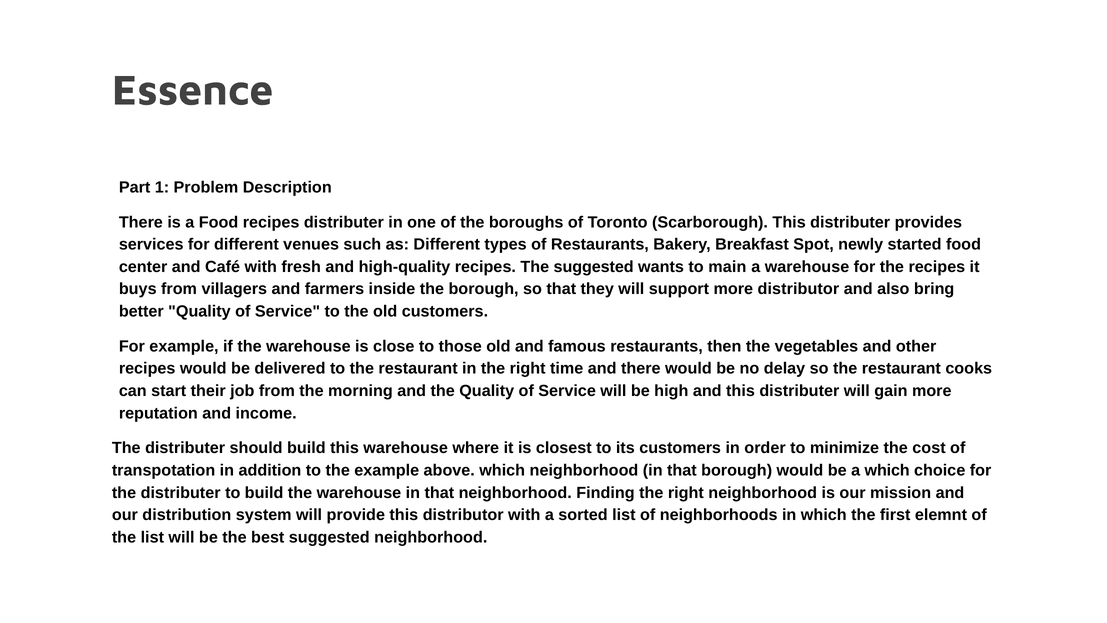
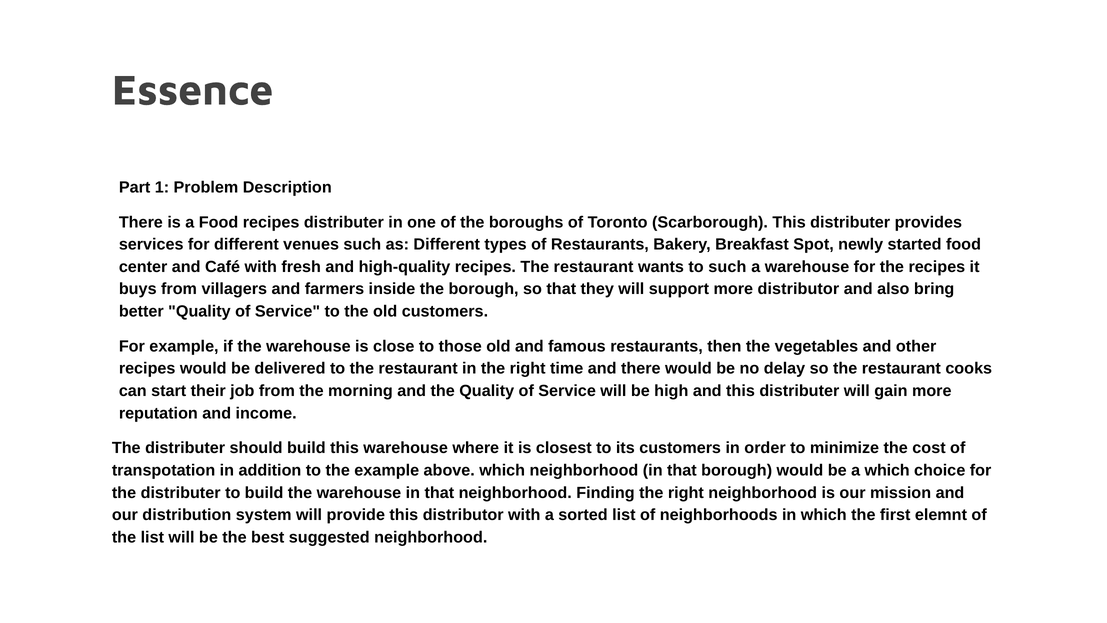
recipes The suggested: suggested -> restaurant (594, 267)
to main: main -> such (727, 267)
